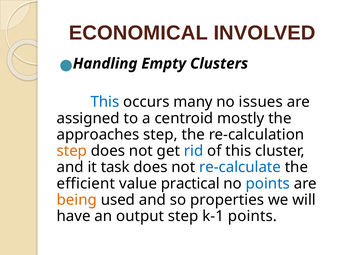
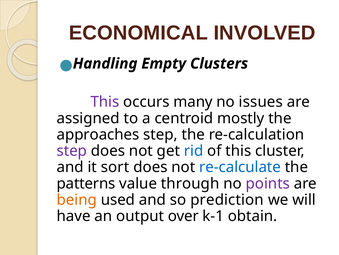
This colour: blue -> purple (105, 102)
step colour: orange -> purple (72, 150)
task: task -> sort (115, 167)
efficient: efficient -> patterns (86, 183)
practical: practical -> through (190, 183)
points colour: blue -> purple (268, 183)
properties: properties -> prediction (227, 199)
output step: step -> over (183, 216)
k-1 points: points -> obtain (253, 216)
